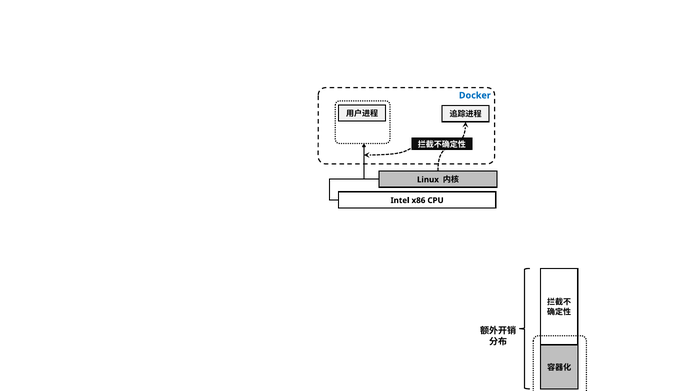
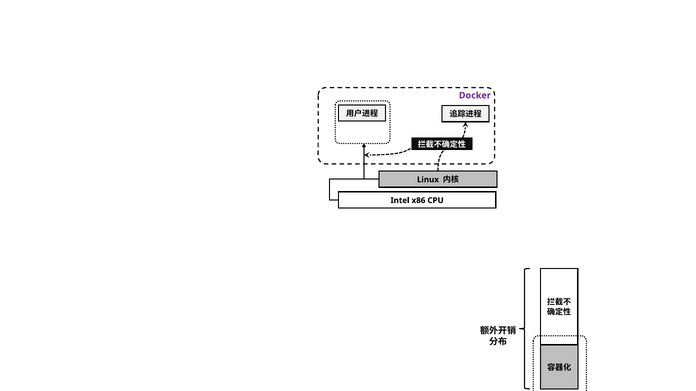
Docker colour: blue -> purple (475, 96)
